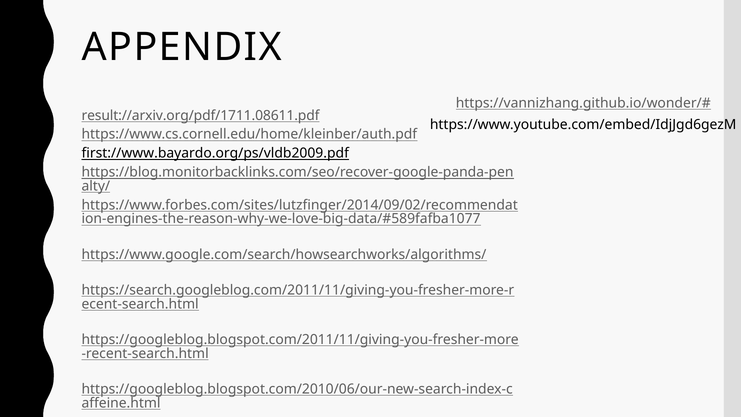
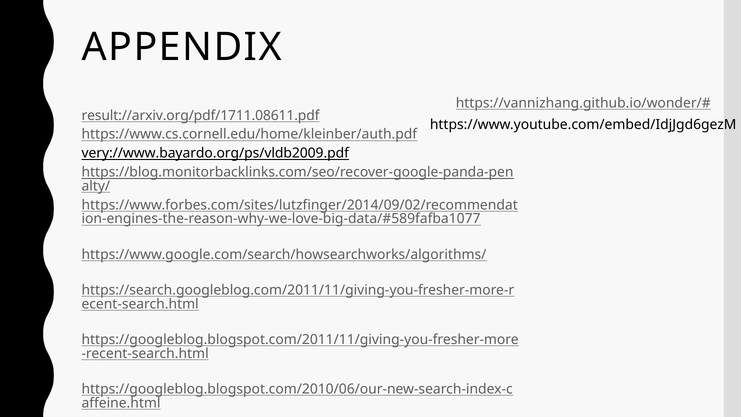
first://www.bayardo.org/ps/vldb2009.pdf: first://www.bayardo.org/ps/vldb2009.pdf -> very://www.bayardo.org/ps/vldb2009.pdf (215, 153)
